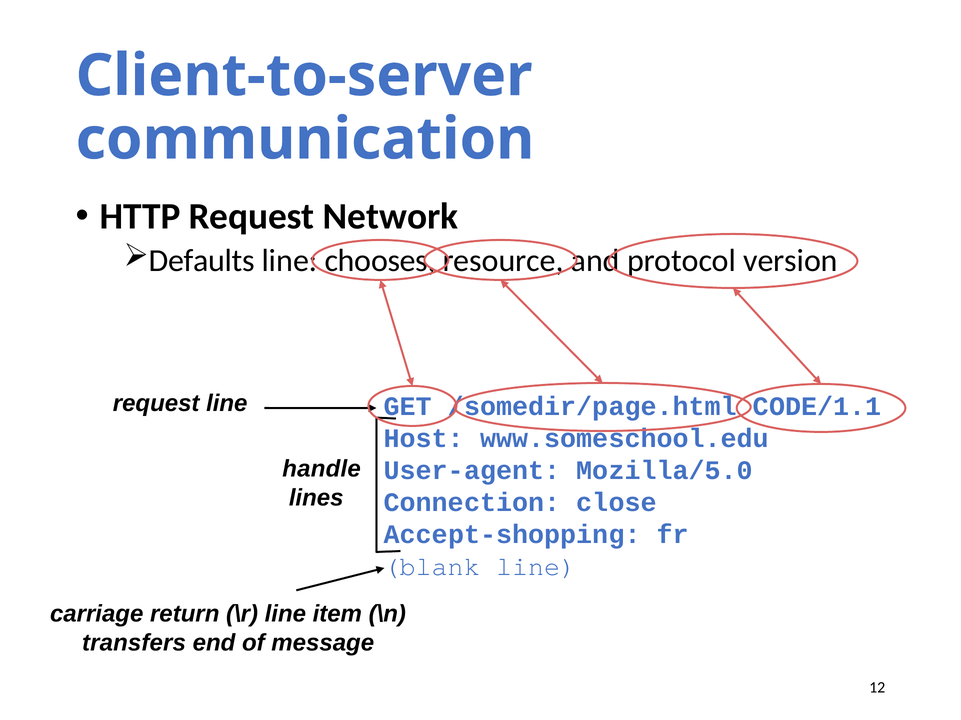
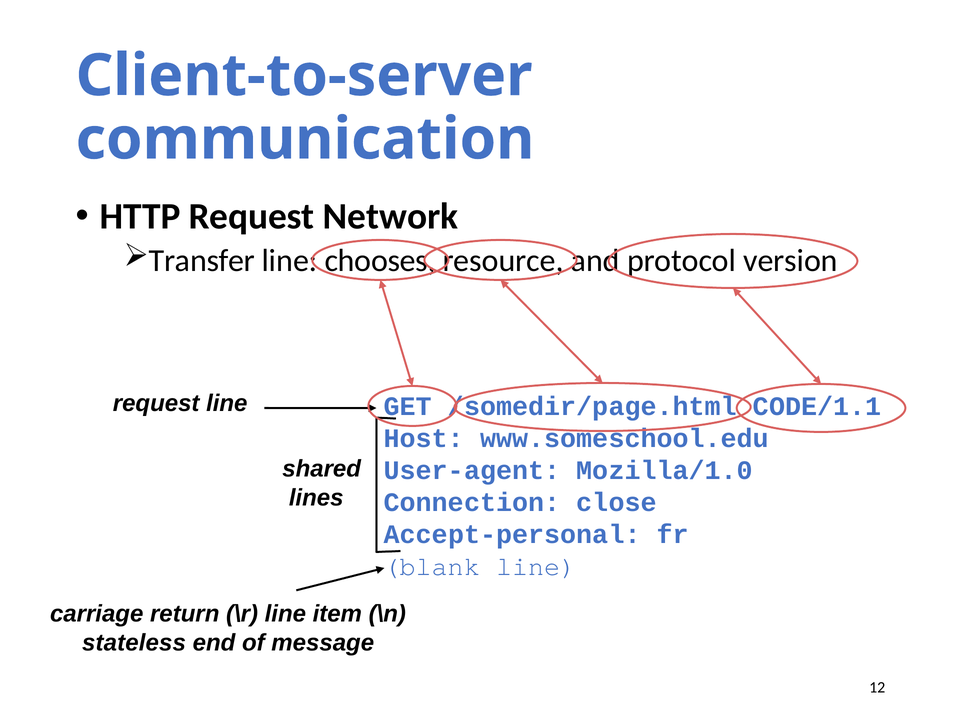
Defaults: Defaults -> Transfer (202, 261)
handle: handle -> shared (322, 469)
Mozilla/5.0: Mozilla/5.0 -> Mozilla/1.0 (665, 471)
Accept-shopping: Accept-shopping -> Accept-personal (512, 535)
transfers: transfers -> stateless (134, 644)
